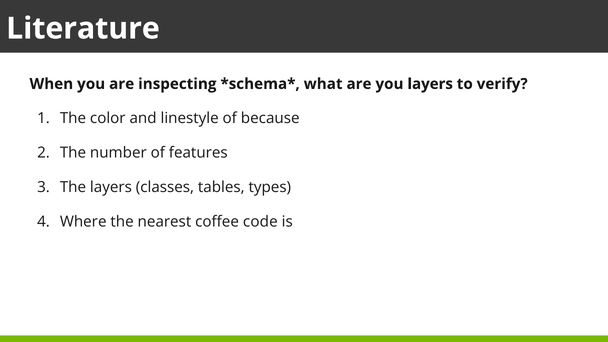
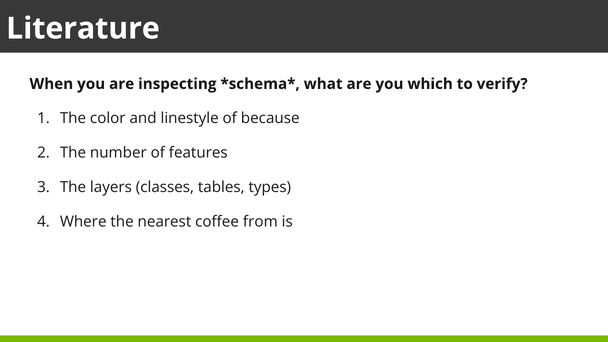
you layers: layers -> which (430, 84)
code: code -> from (260, 222)
